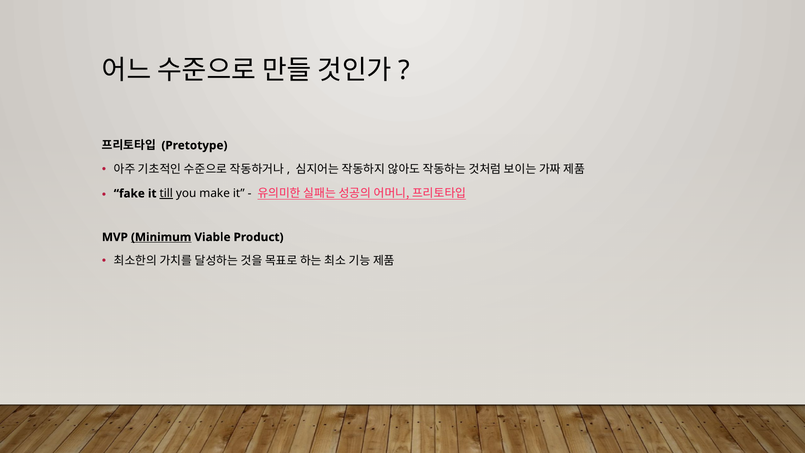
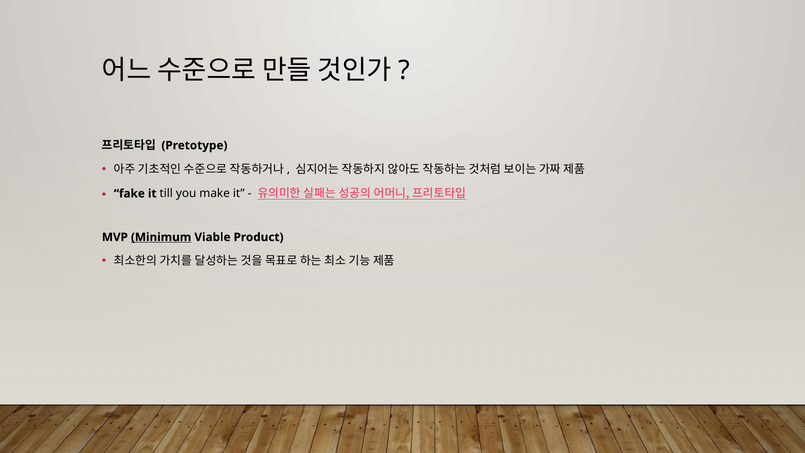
till underline: present -> none (166, 193)
